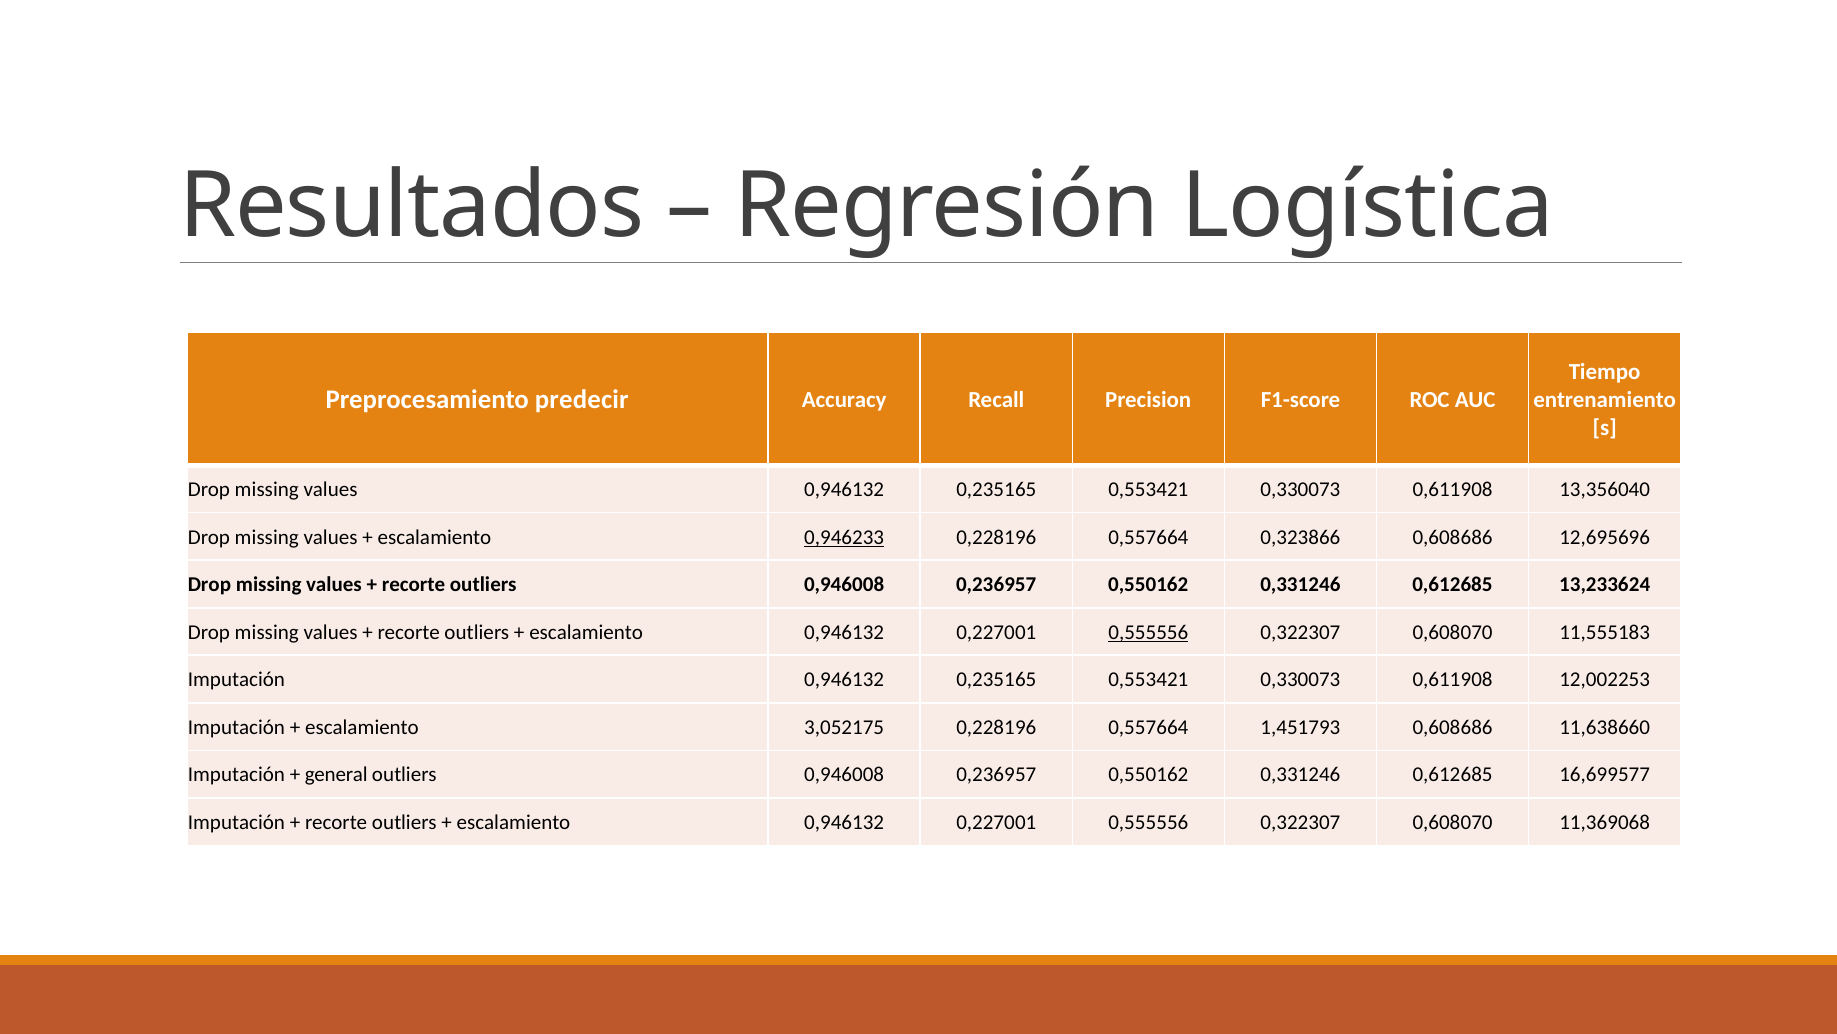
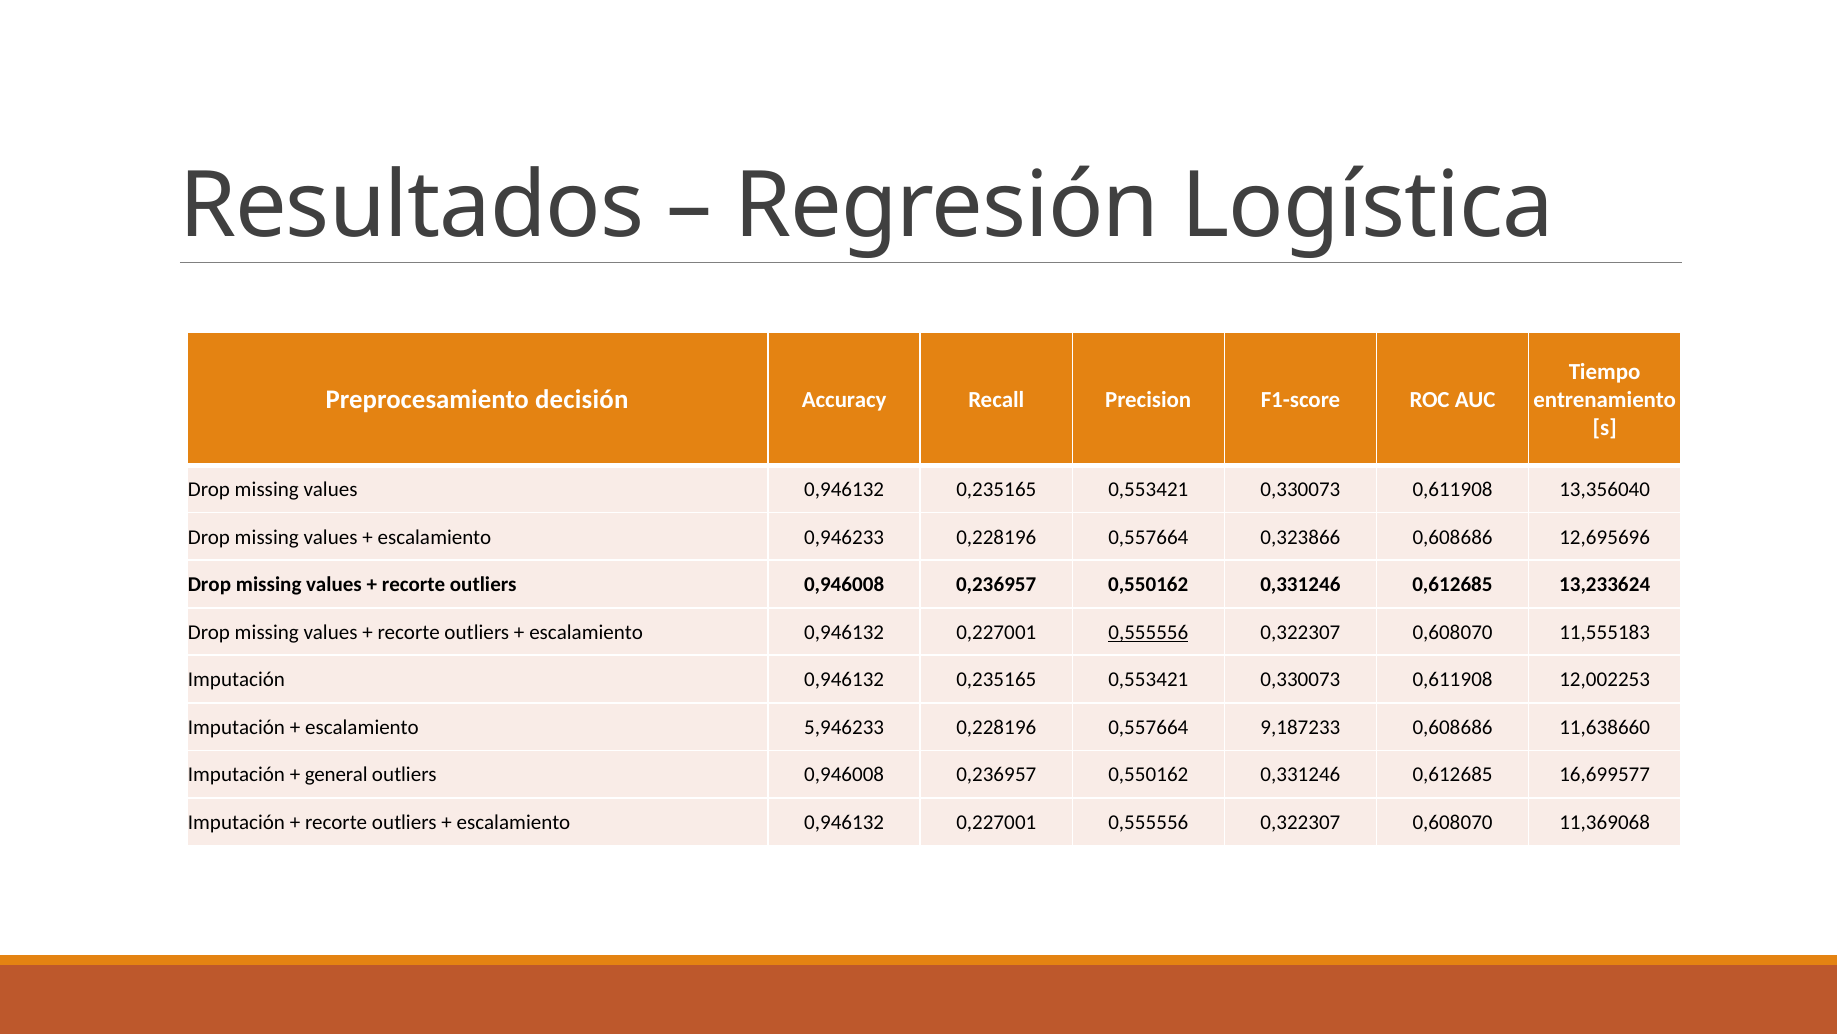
predecir: predecir -> decisión (582, 399)
0,946233 underline: present -> none (844, 537)
3,052175: 3,052175 -> 5,946233 (844, 727)
1,451793: 1,451793 -> 9,187233 (1300, 727)
